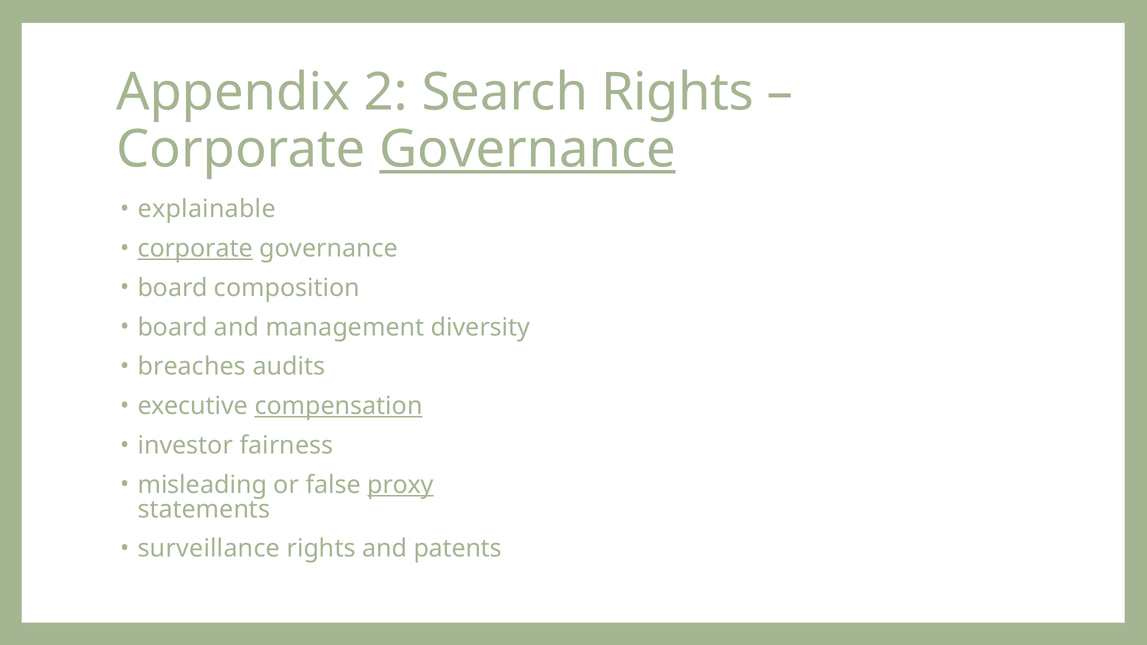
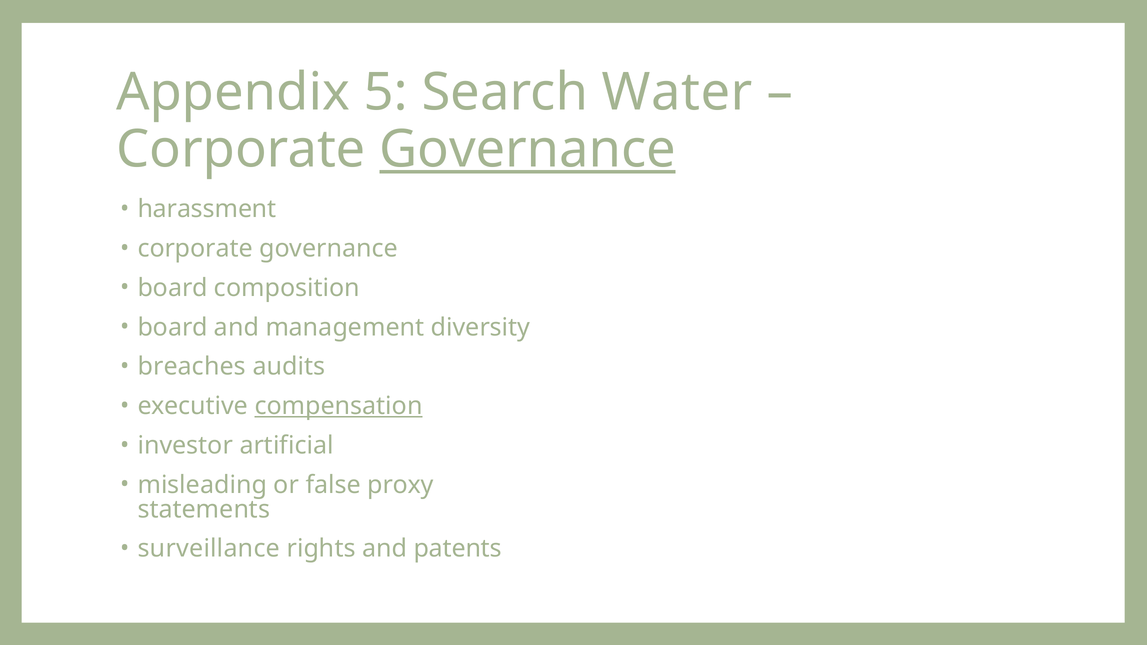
2: 2 -> 5 (386, 92)
Search Rights: Rights -> Water (677, 92)
explainable: explainable -> harassment (207, 209)
corporate underline: present -> none (195, 249)
fairness: fairness -> artificial (287, 446)
proxy underline: present -> none (400, 485)
